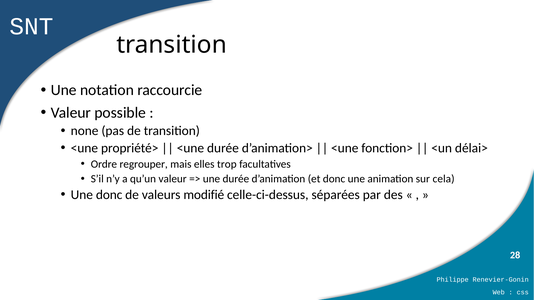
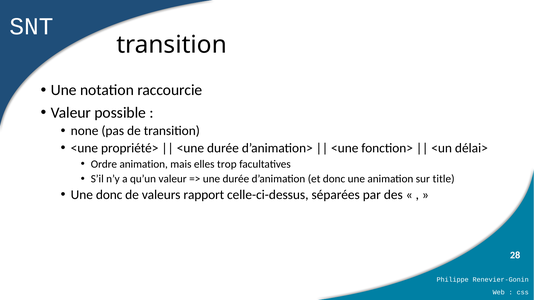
Ordre regrouper: regrouper -> animation (144, 164)
cela: cela -> title (444, 179)
modifié: modifié -> rapport (204, 195)
